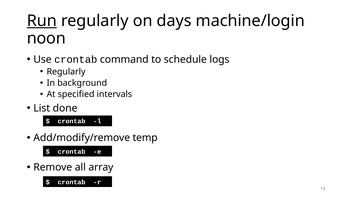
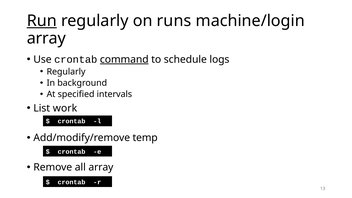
days: days -> runs (174, 21)
noon: noon -> array (46, 38)
command underline: none -> present (124, 60)
done: done -> work (65, 108)
